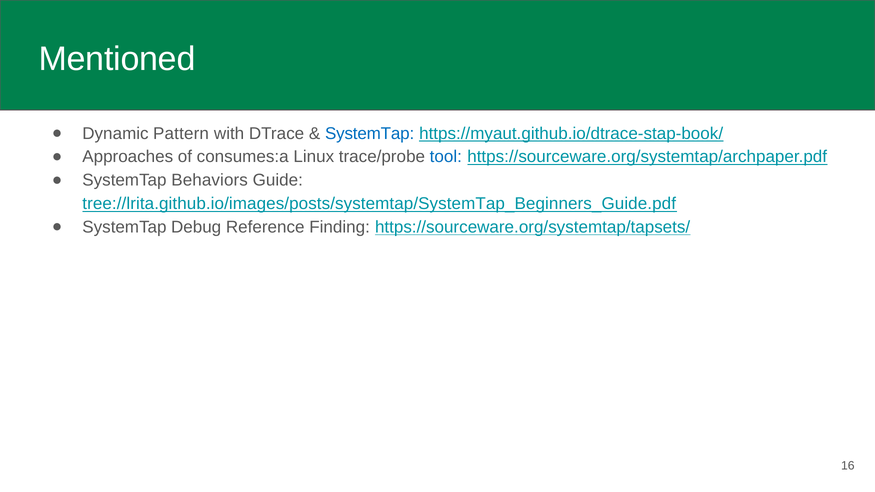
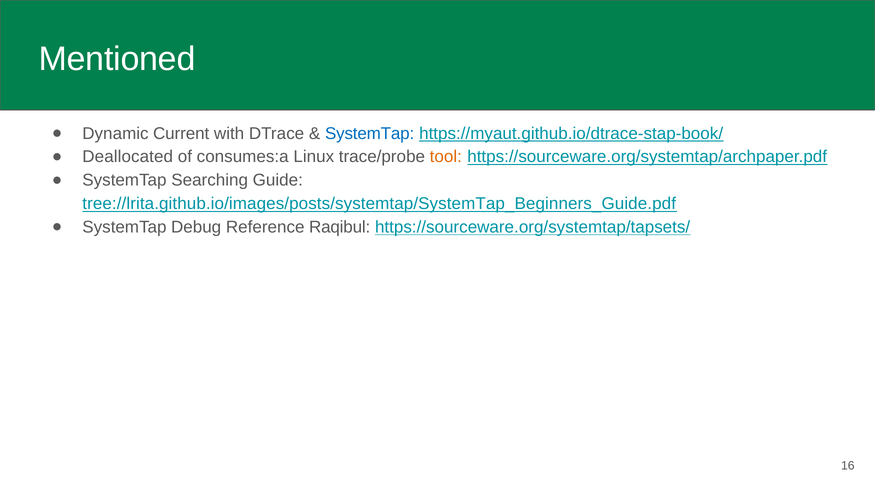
Pattern: Pattern -> Current (181, 133)
Approaches: Approaches -> Deallocated (128, 157)
tool colour: blue -> orange (446, 157)
Behaviors: Behaviors -> Searching (210, 180)
Finding: Finding -> Raqibul (340, 227)
